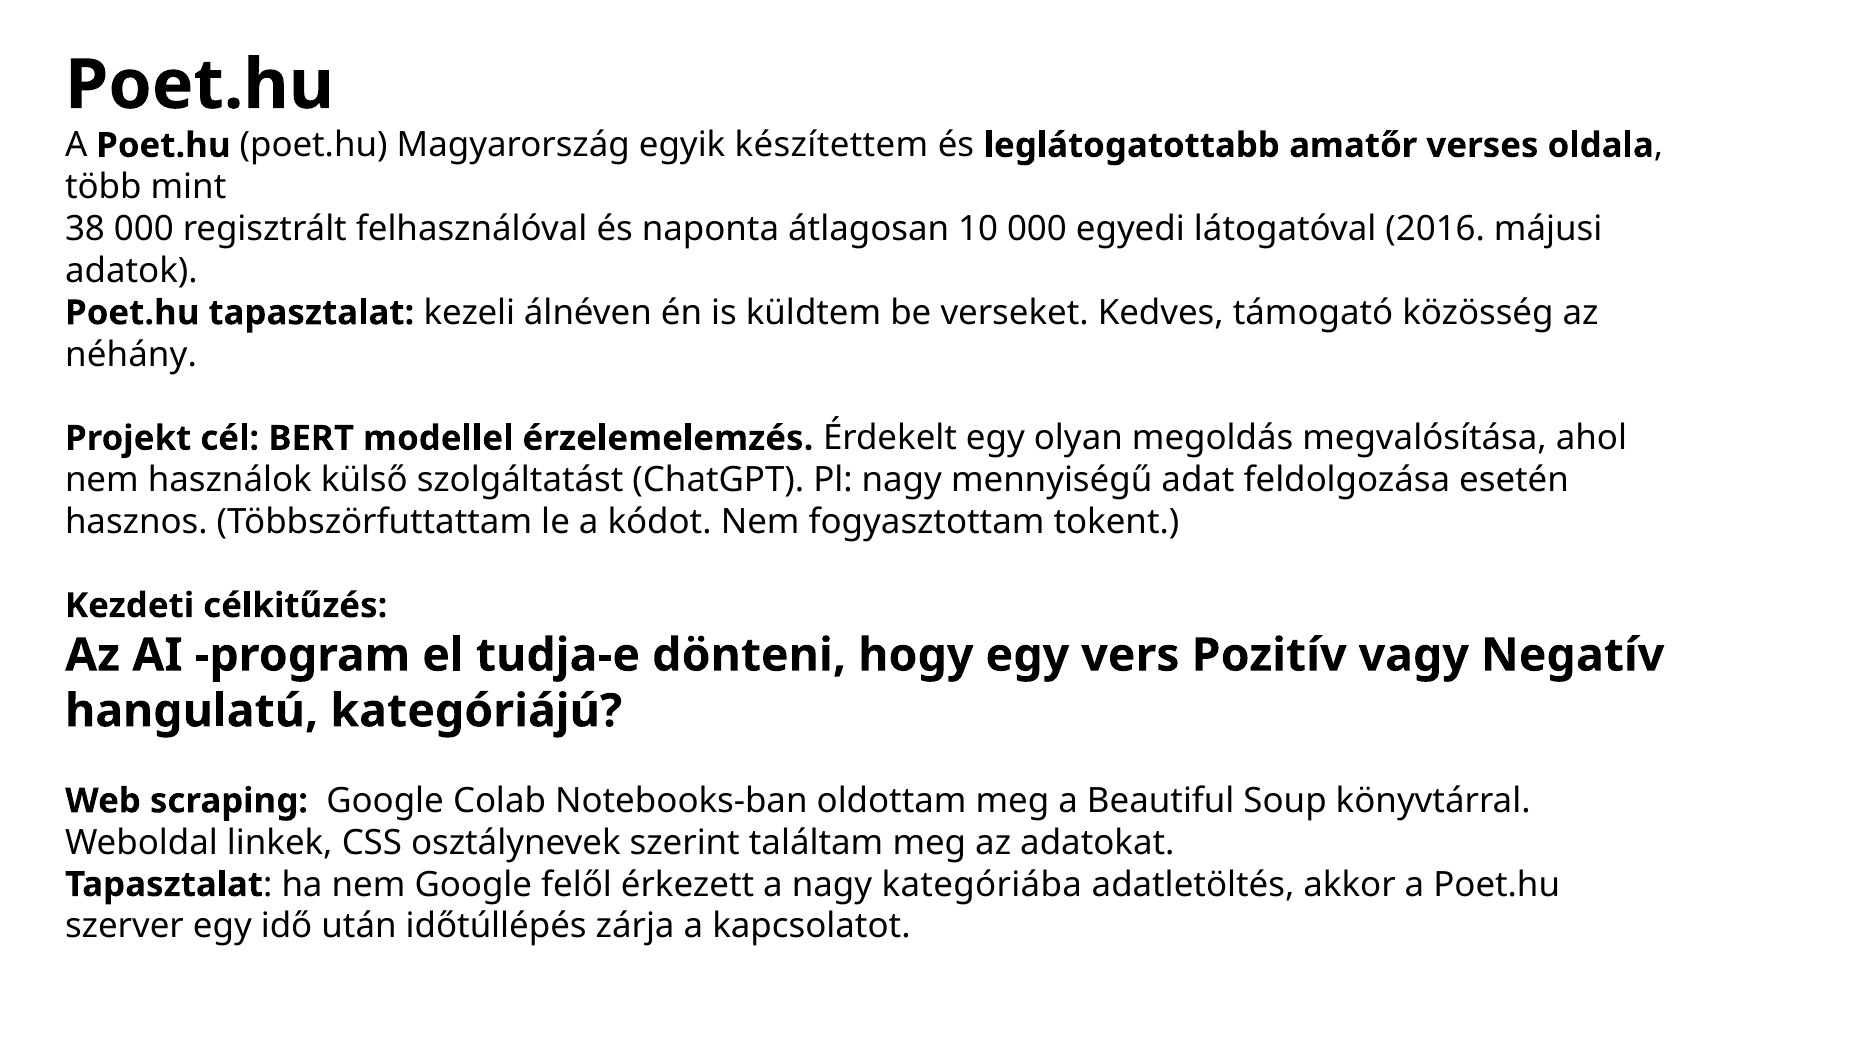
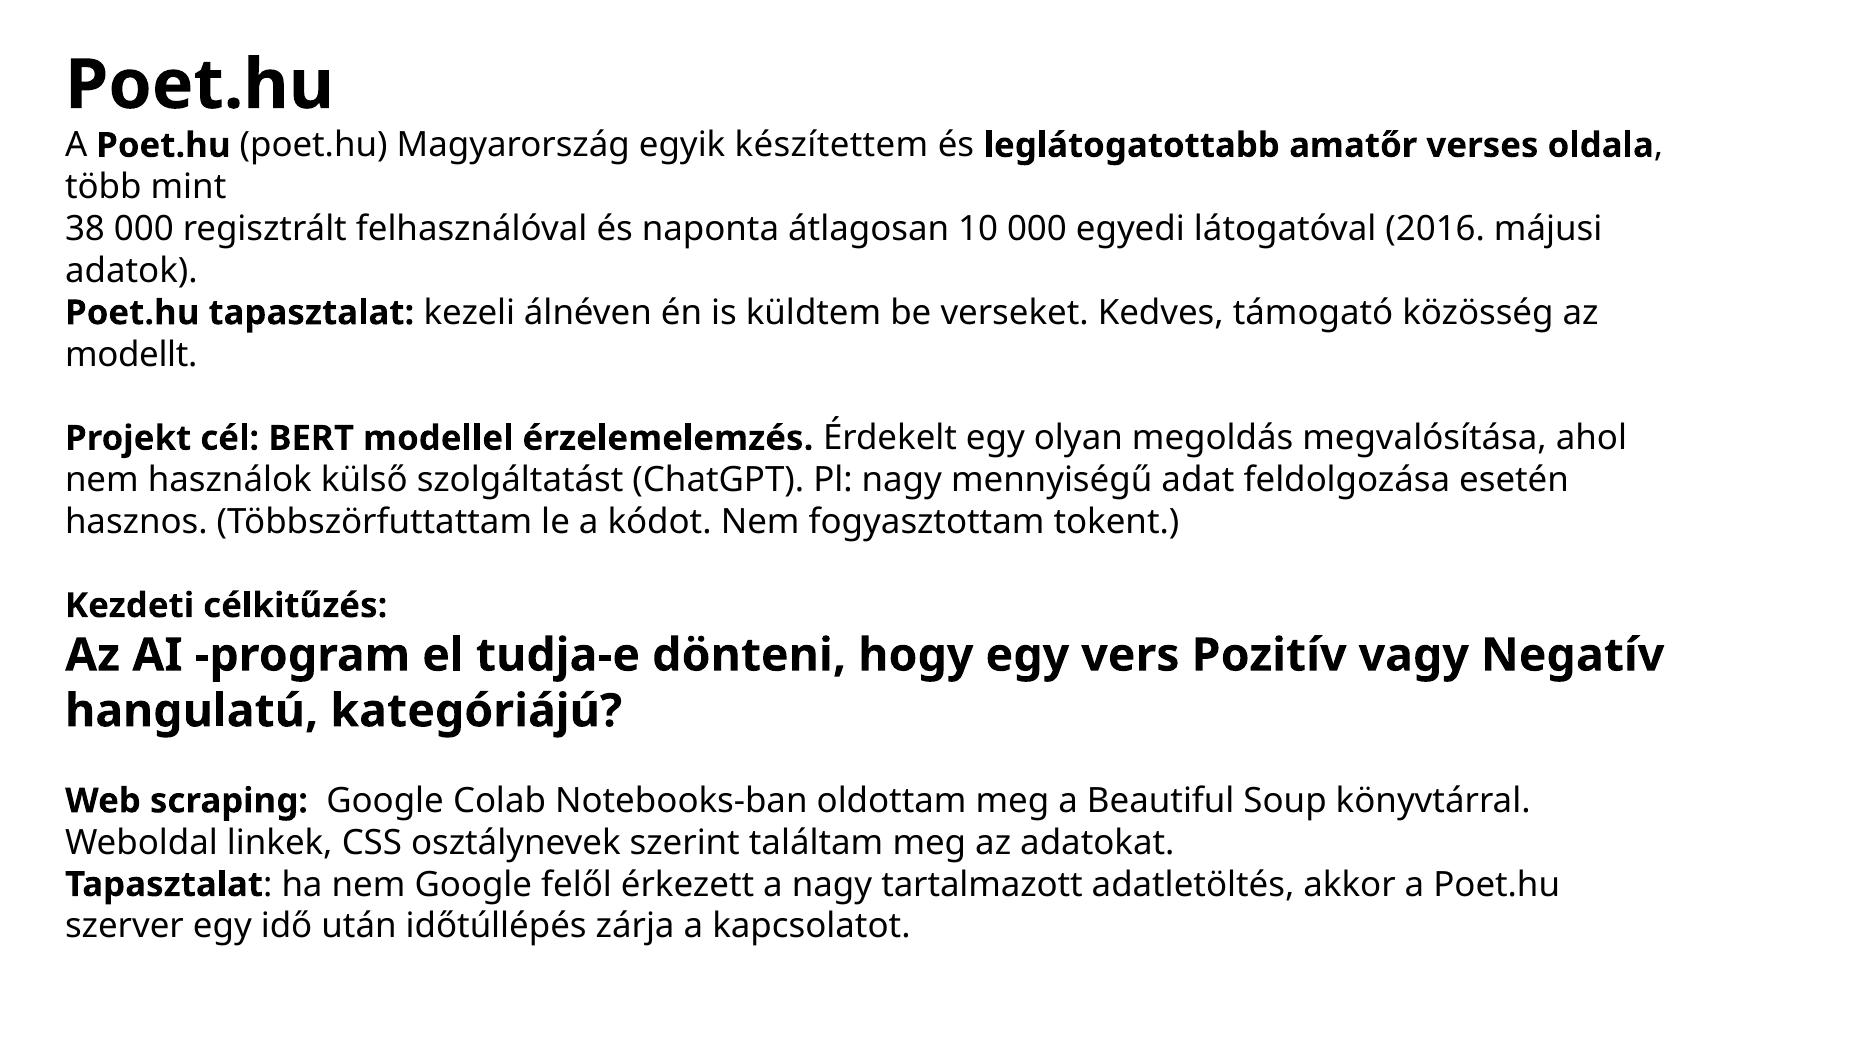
néhány: néhány -> modellt (131, 355)
kategóriába: kategóriába -> tartalmazott (982, 885)
